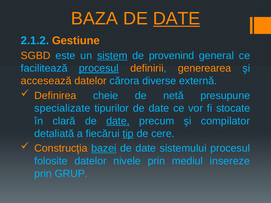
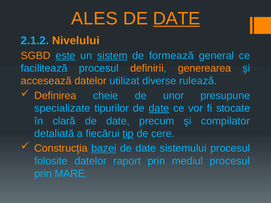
BAZA: BAZA -> ALES (94, 19)
Gestiune: Gestiune -> Nivelului (76, 41)
este underline: none -> present (65, 56)
provenind: provenind -> formează (171, 56)
procesul underline: present -> none (99, 68)
cărora: cărora -> utilizat (124, 81)
externă: externă -> rulează (198, 81)
netă: netă -> unor (174, 96)
date underline: none -> present (159, 108)
date underline: present -> none (118, 121)
nivele: nivele -> raport (127, 161)
mediul insereze: insereze -> procesul (230, 161)
GRUP: GRUP -> MARE (71, 174)
